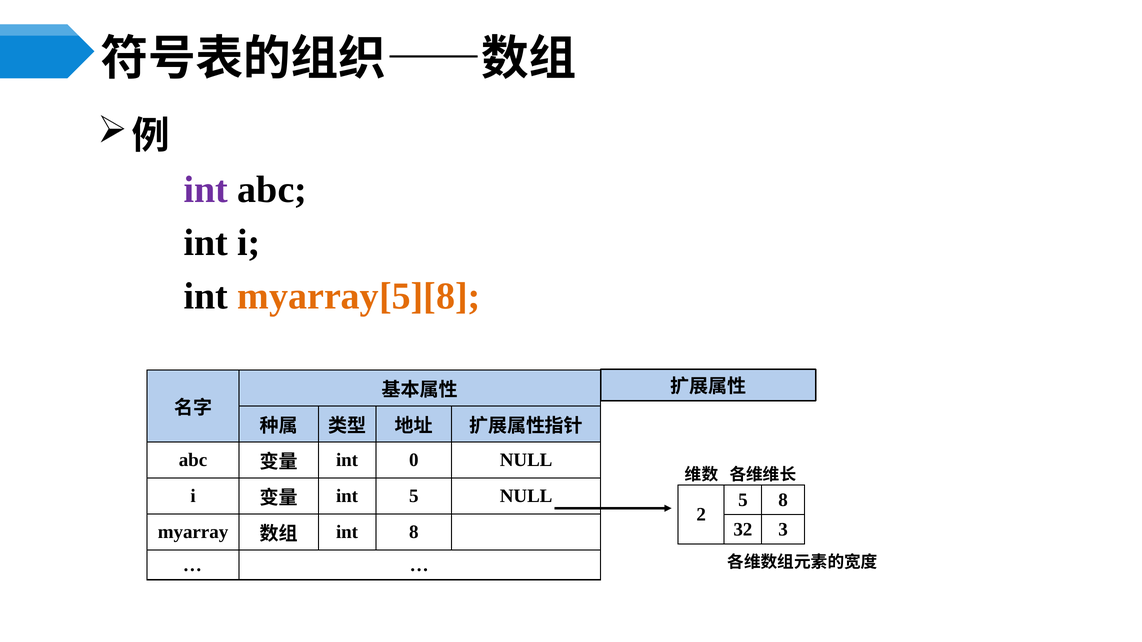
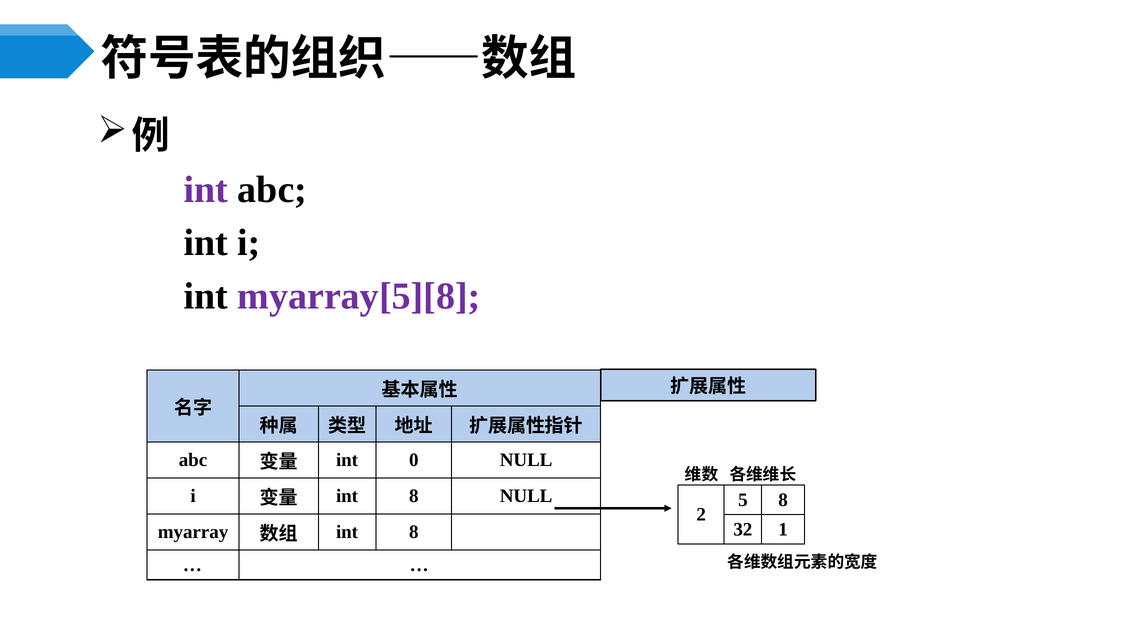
myarray[5][8 colour: orange -> purple (359, 296)
5: 5 -> 8 (414, 496)
3: 3 -> 1 (783, 530)
